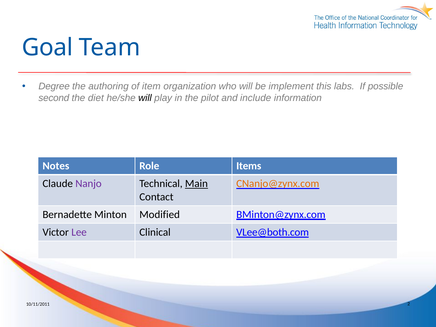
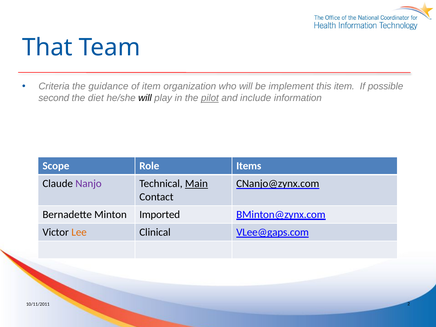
Goal: Goal -> That (47, 48)
Degree: Degree -> Criteria (54, 86)
authoring: authoring -> guidance (108, 86)
this labs: labs -> item (344, 86)
pilot underline: none -> present (210, 98)
Notes: Notes -> Scope (56, 166)
CNanjo@zynx.com colour: orange -> black (278, 184)
Modified: Modified -> Imported (160, 215)
Lee colour: purple -> orange (79, 232)
VLee@both.com: VLee@both.com -> VLee@gaps.com (273, 232)
